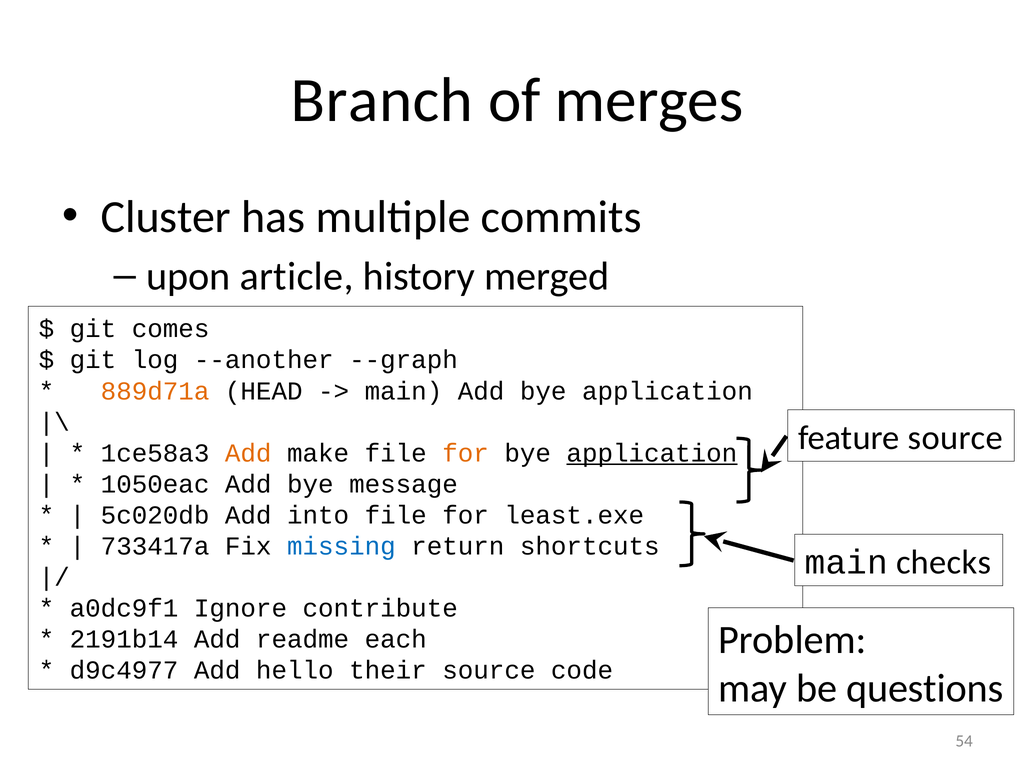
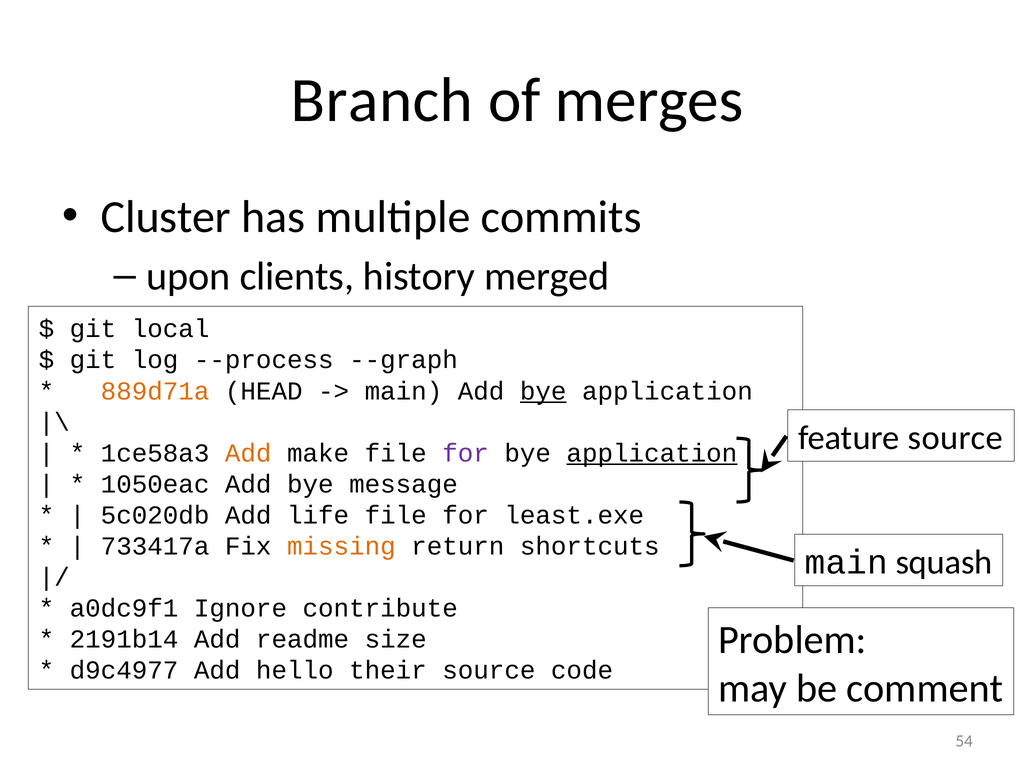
article: article -> clients (297, 277)
comes: comes -> local (171, 329)
--another: --another -> --process (264, 360)
bye underline: none -> present (543, 391)
for colour: orange -> purple (466, 453)
into: into -> life (318, 515)
missing colour: blue -> orange (341, 546)
checks: checks -> squash (944, 563)
each: each -> size (396, 640)
questions: questions -> comment (925, 689)
